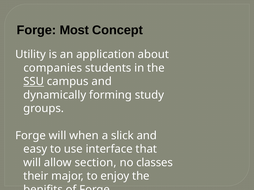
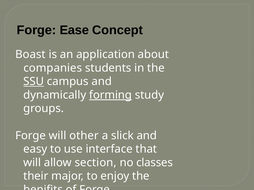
Most: Most -> Ease (74, 30)
Utility: Utility -> Boast (30, 55)
forming underline: none -> present (111, 95)
when: when -> other (84, 136)
